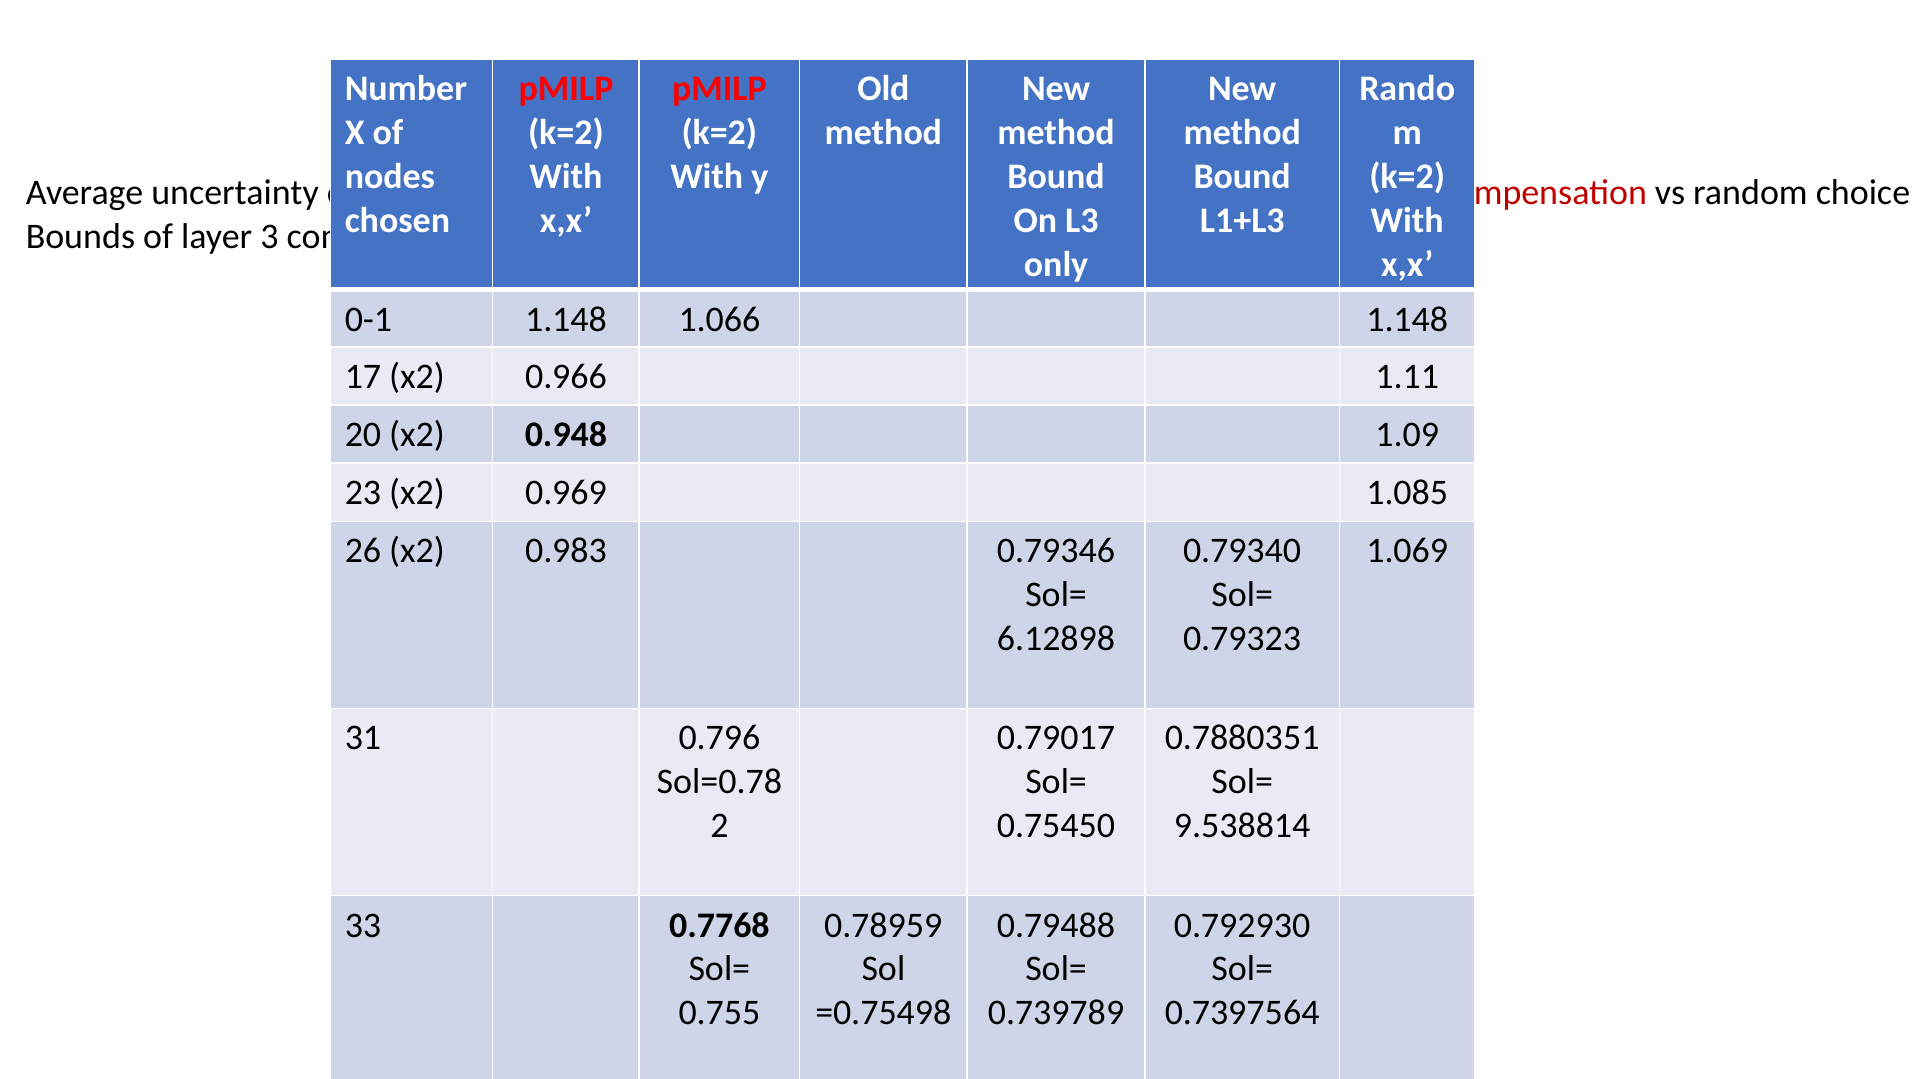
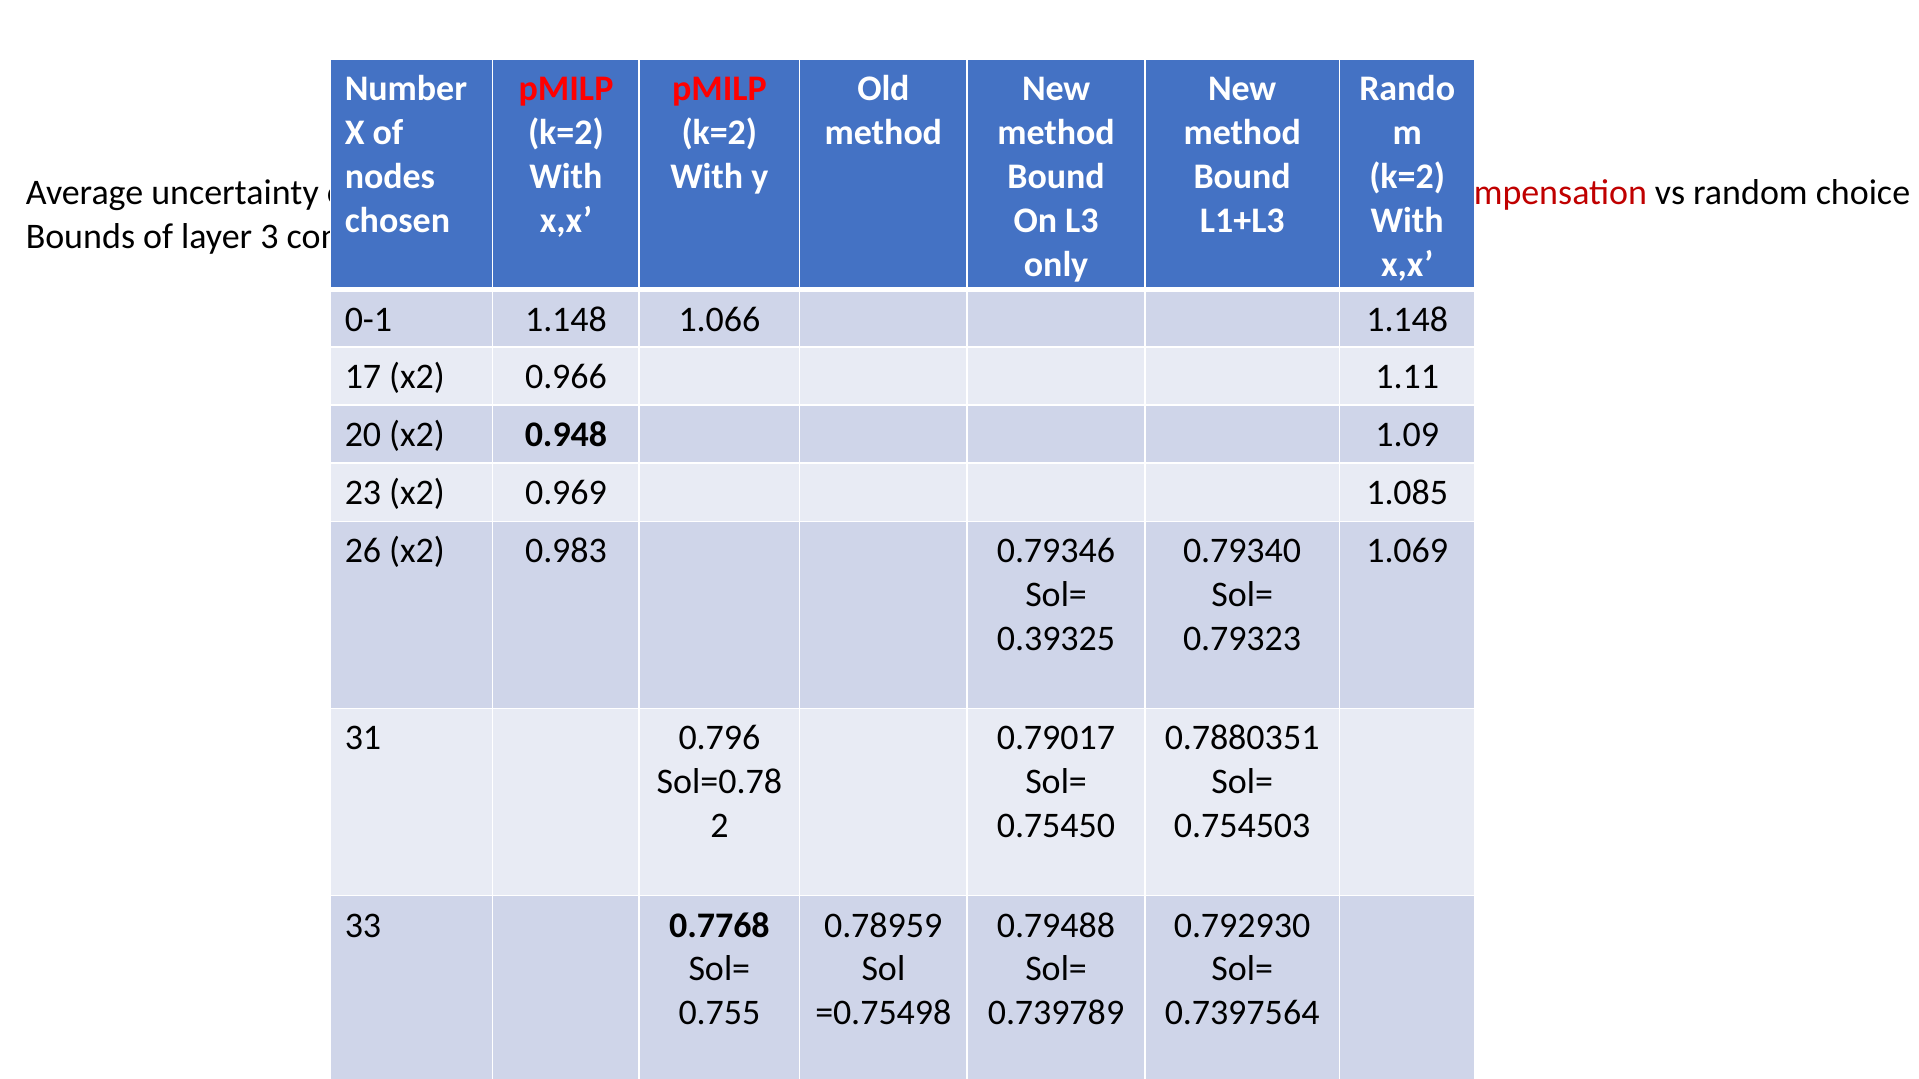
6.12898: 6.12898 -> 0.39325 (1056, 639)
9.538814: 9.538814 -> 0.754503 (1242, 826)
